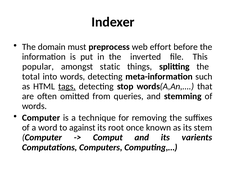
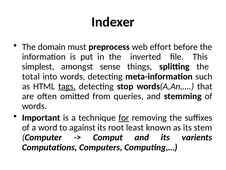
popular: popular -> simplest (38, 66)
static: static -> sense (110, 66)
Computer: Computer -> Important (41, 117)
for underline: none -> present (124, 117)
once: once -> least (135, 127)
